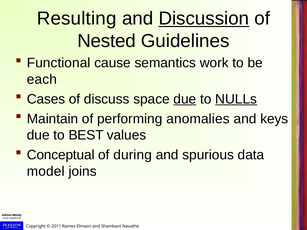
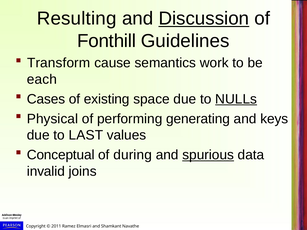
Nested: Nested -> Fonthill (107, 41)
Functional: Functional -> Transform (59, 63)
discuss: discuss -> existing (107, 99)
due underline: present -> none (185, 99)
Maintain: Maintain -> Physical (52, 119)
anomalies: anomalies -> generating (198, 119)
BEST: BEST -> LAST (86, 135)
spurious underline: none -> present (208, 155)
model: model -> invalid (46, 172)
